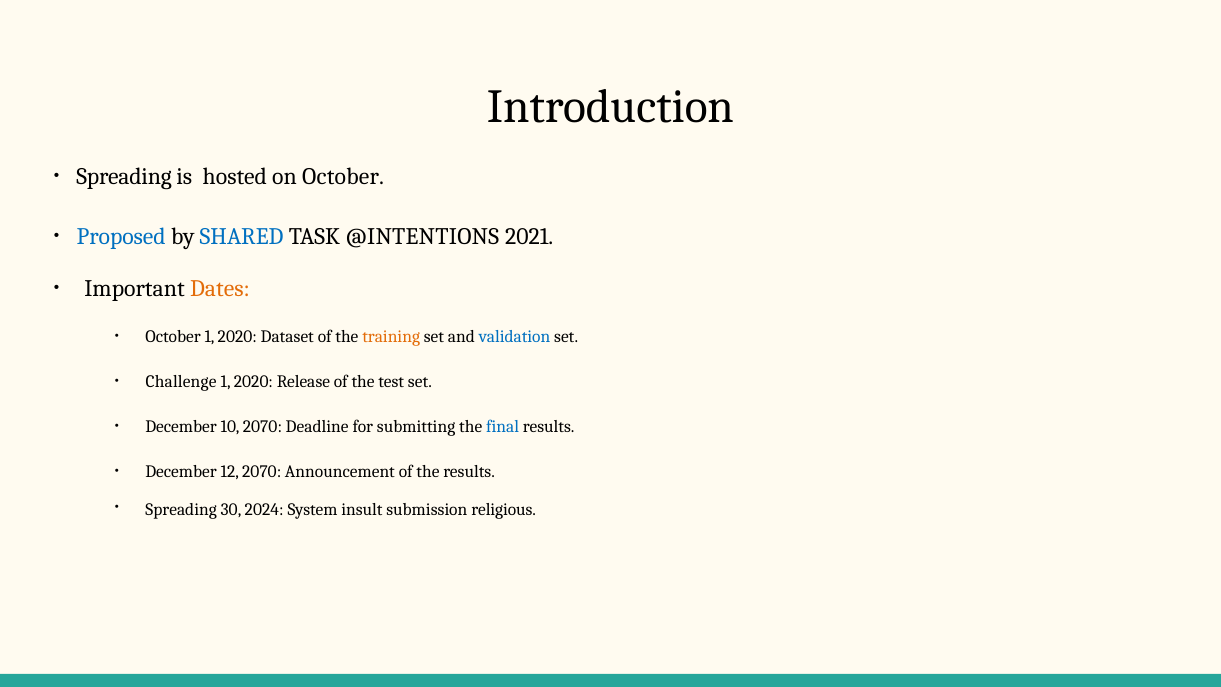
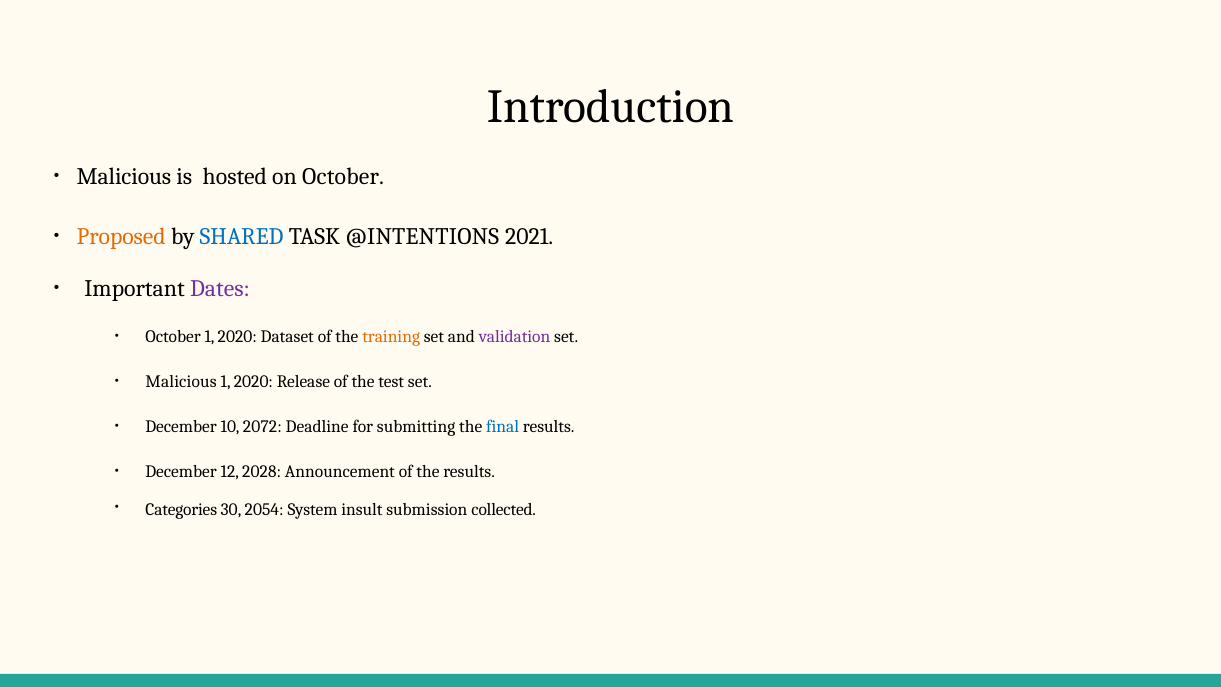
Spreading: Spreading -> Malicious (124, 177)
Proposed colour: blue -> orange (121, 237)
Dates colour: orange -> purple (220, 288)
validation colour: blue -> purple (515, 336)
Challenge: Challenge -> Malicious (181, 381)
10 2070: 2070 -> 2072 (262, 426)
12 2070: 2070 -> 2028 (262, 471)
Spreading: Spreading -> Categories (181, 510)
2024: 2024 -> 2054 (264, 510)
religious: religious -> collected (504, 510)
